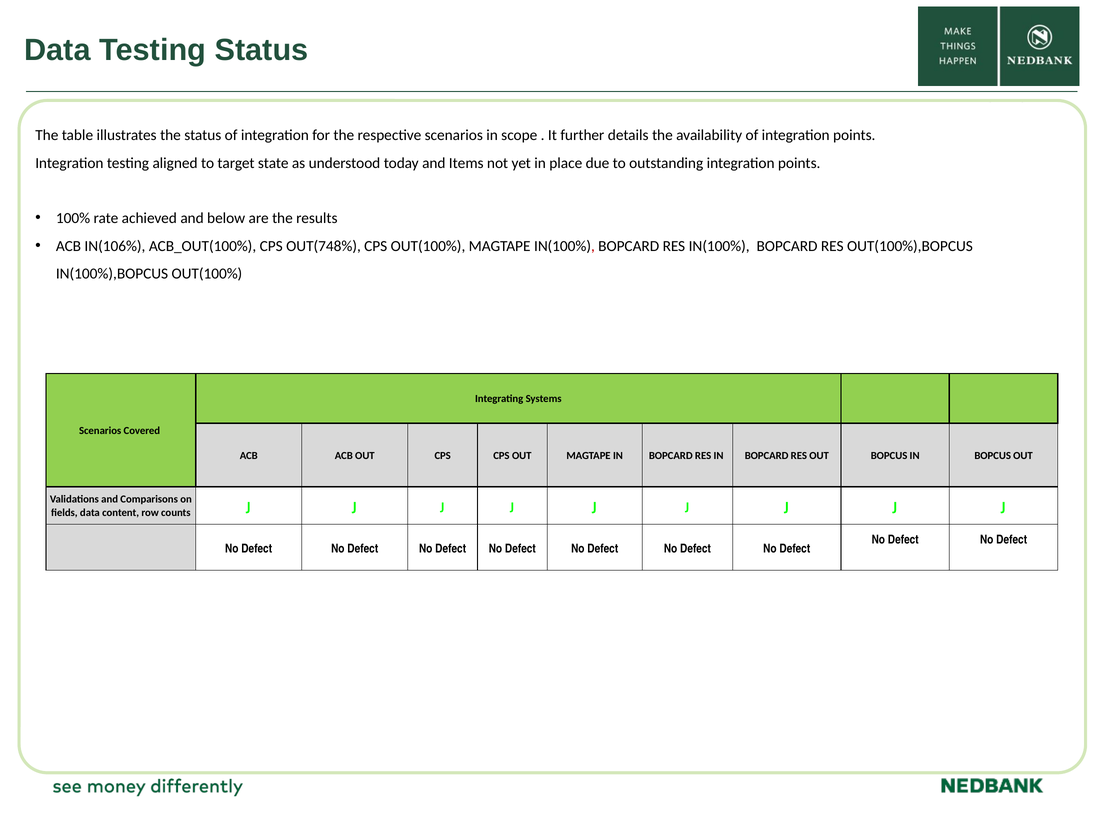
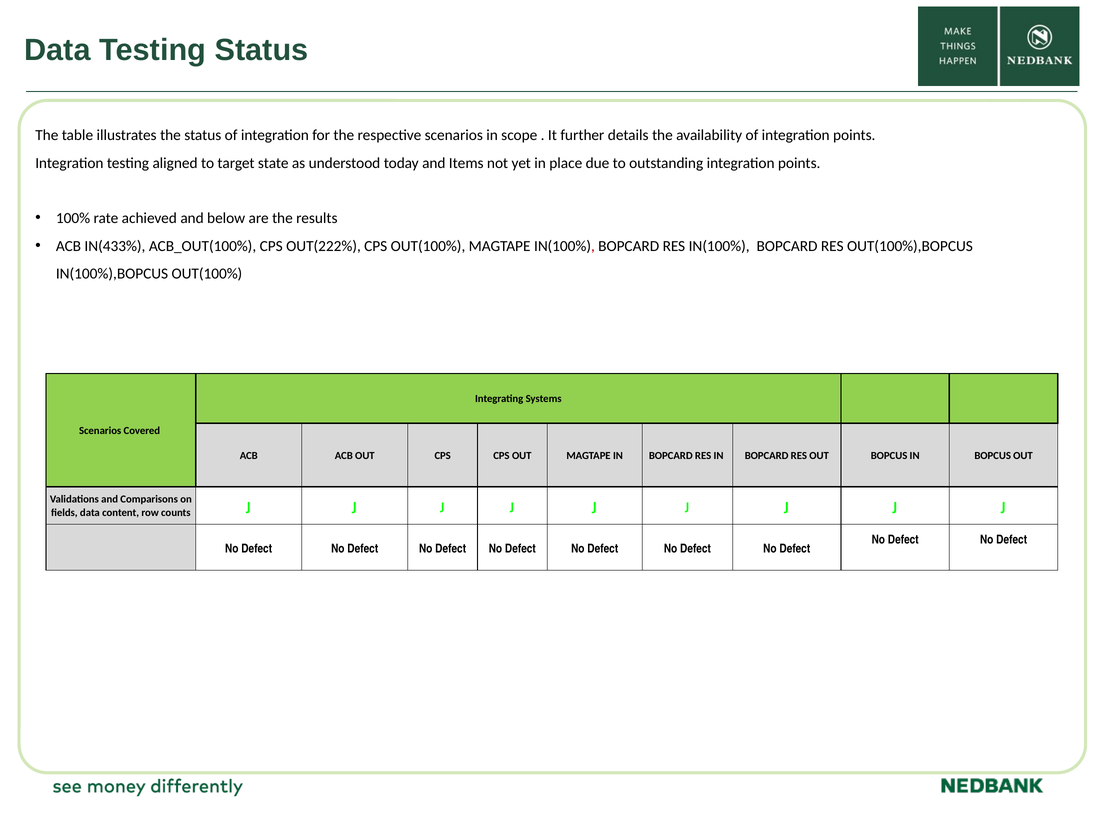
IN(106%: IN(106% -> IN(433% (115, 246)
OUT(748%: OUT(748% -> OUT(222% (324, 246)
